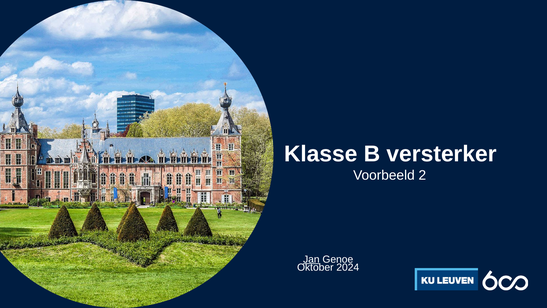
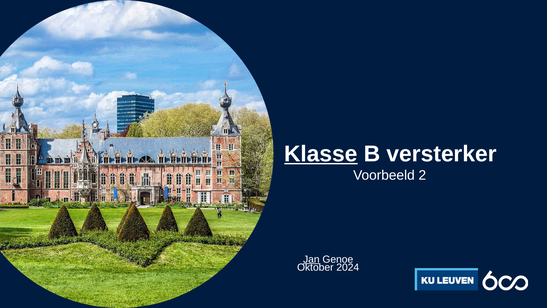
Klasse underline: none -> present (321, 154)
